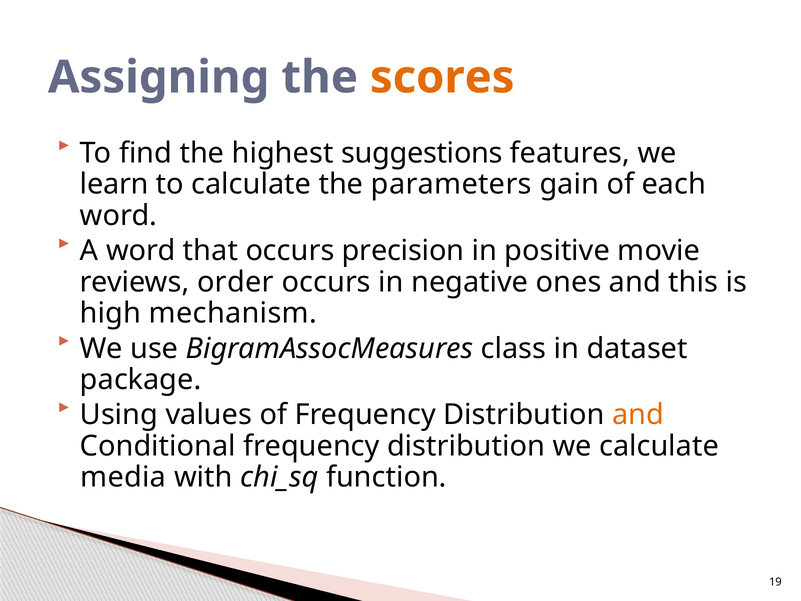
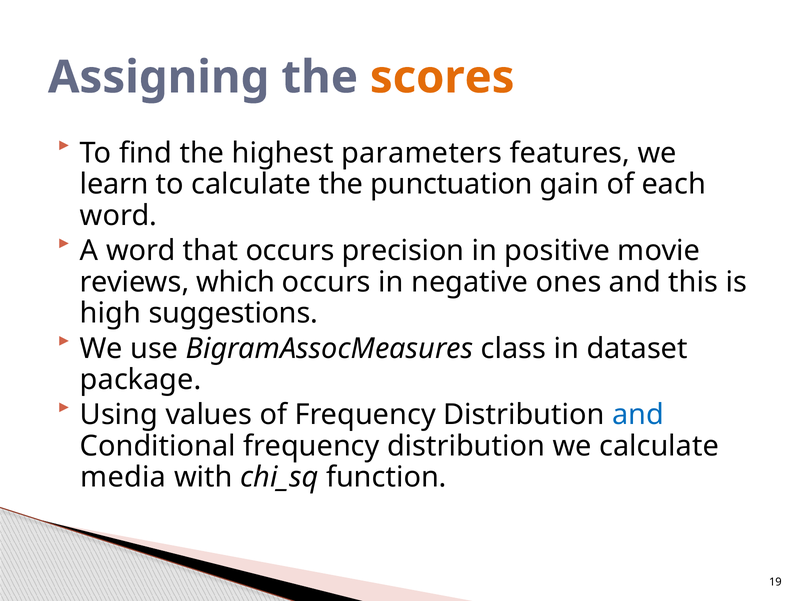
suggestions: suggestions -> parameters (422, 153)
parameters: parameters -> punctuation (452, 184)
order: order -> which (236, 282)
mechanism: mechanism -> suggestions (233, 313)
and colour: orange -> blue (638, 415)
